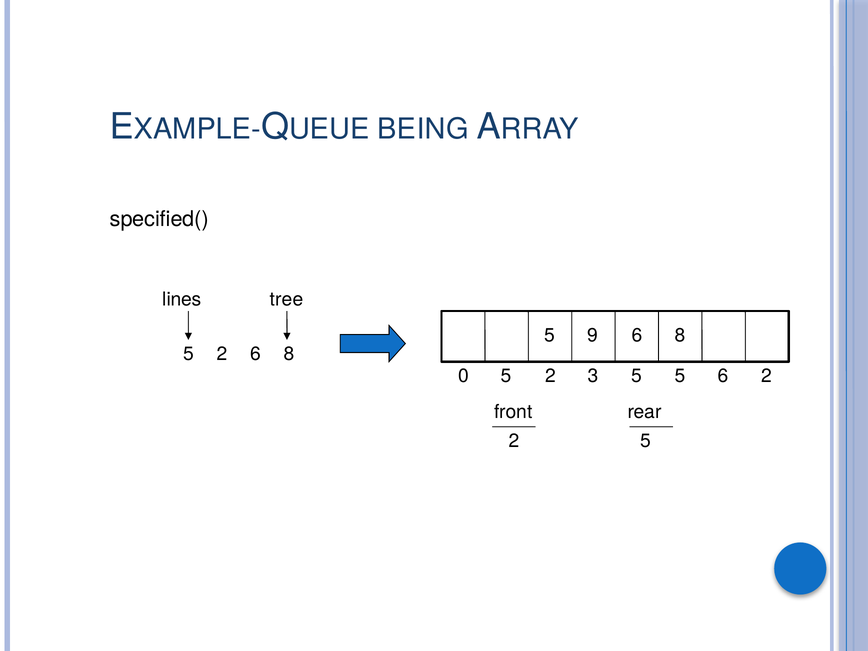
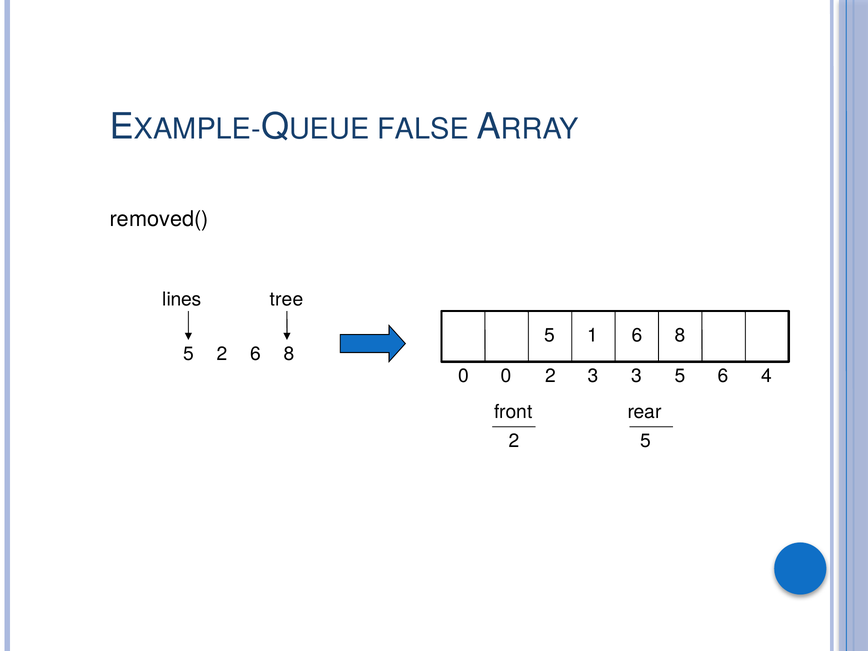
BEING: BEING -> FALSE (423, 129)
specified(: specified( -> removed( (159, 219)
9: 9 -> 1 (593, 335)
0 5: 5 -> 0 (506, 376)
5: 5 -> 3 (636, 376)
5 2: 2 -> 4 (767, 376)
